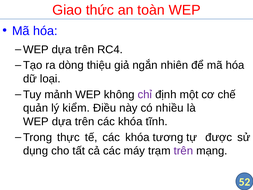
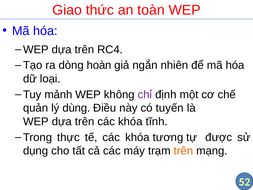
thiệu: thiệu -> hoàn (99, 65)
kiểm: kiểm -> dùng (76, 108)
nhiều: nhiều -> tuyến (170, 108)
trên colour: purple -> orange (183, 151)
